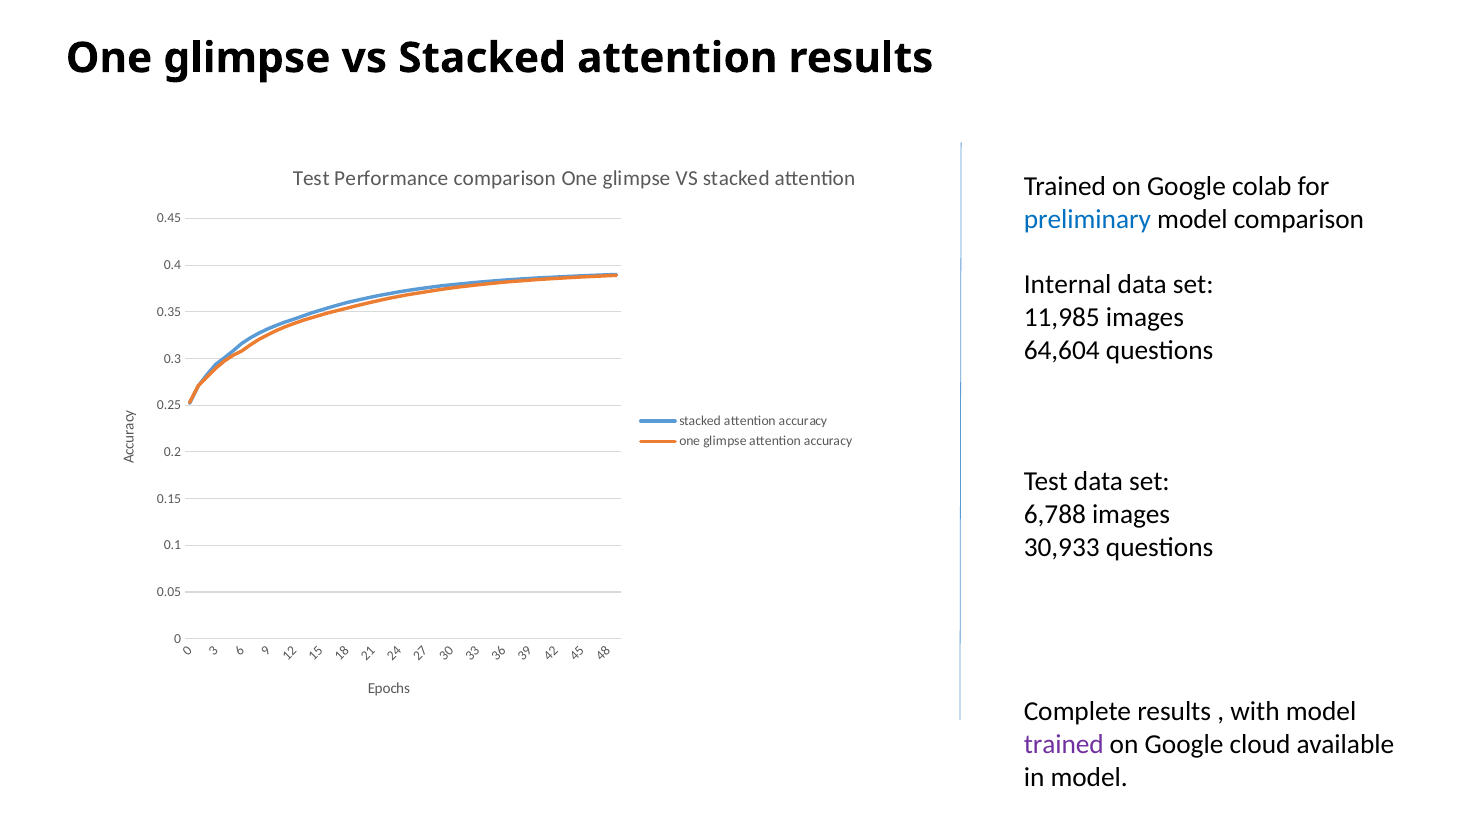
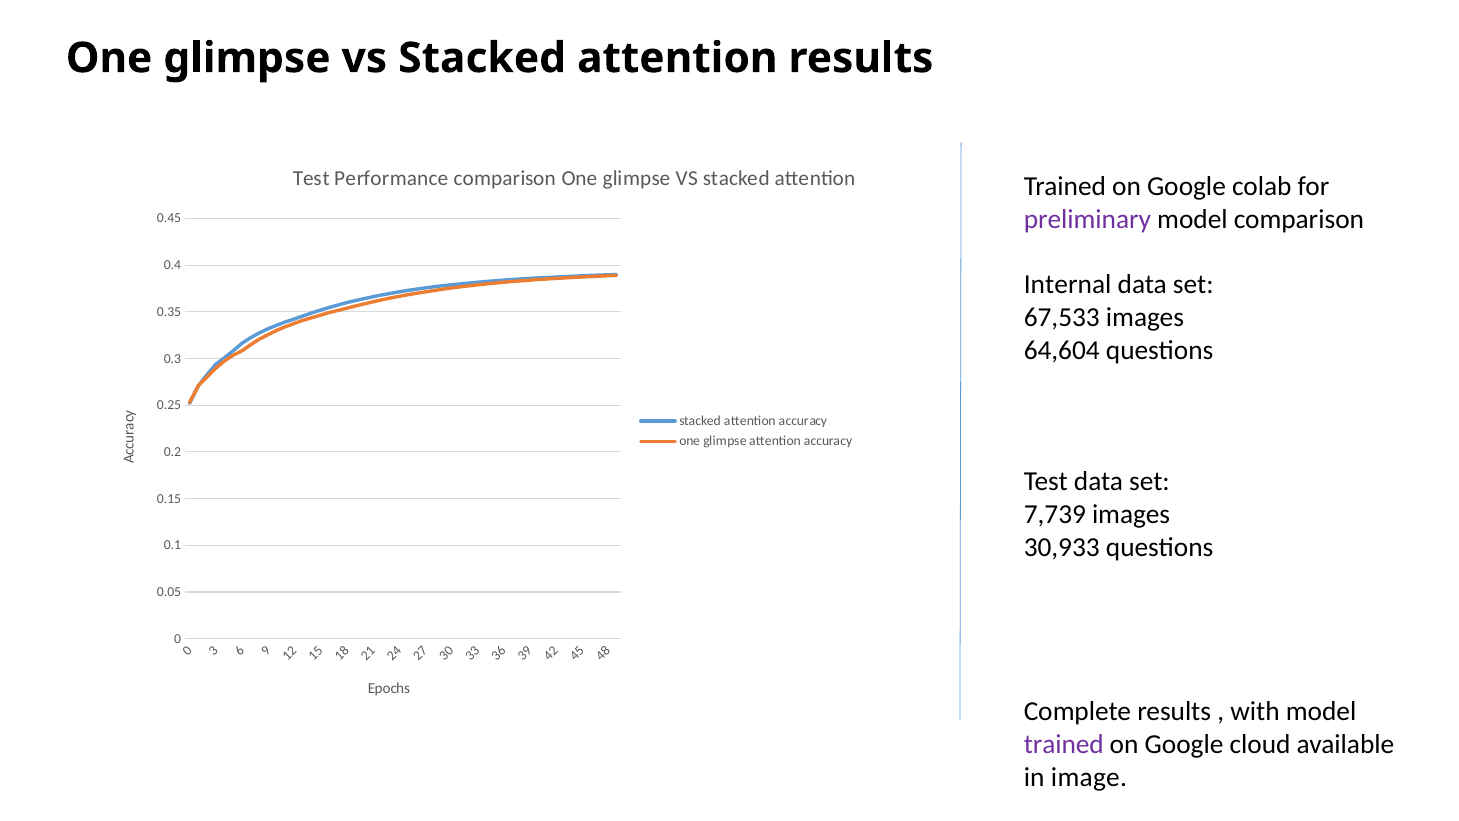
preliminary colour: blue -> purple (1087, 219)
11,985: 11,985 -> 67,533 (1062, 317)
6,788: 6,788 -> 7,739 (1055, 514)
in model: model -> image (1089, 777)
